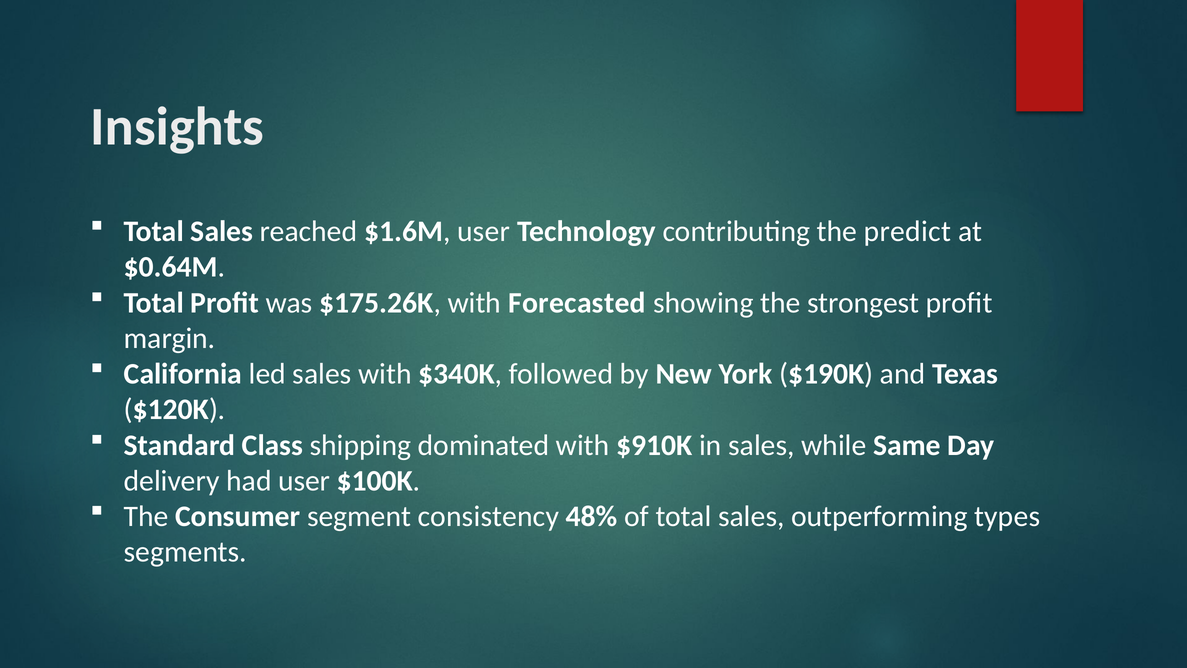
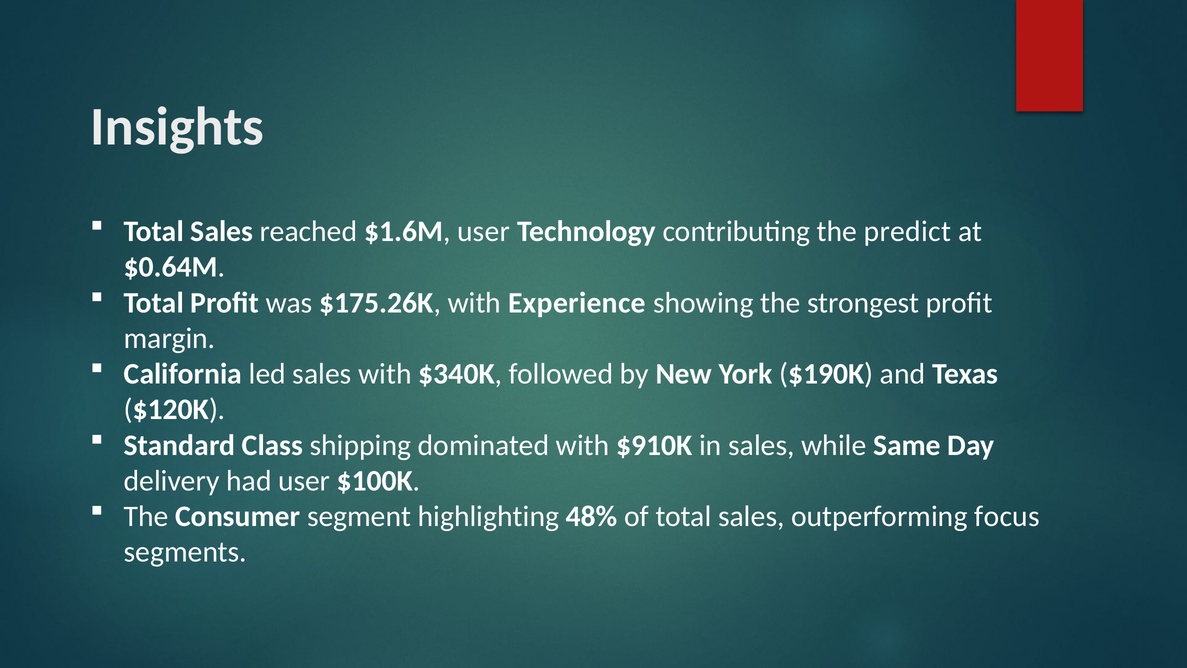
Forecasted: Forecasted -> Experience (577, 303)
consistency: consistency -> highlighting (488, 516)
types: types -> focus (1007, 516)
